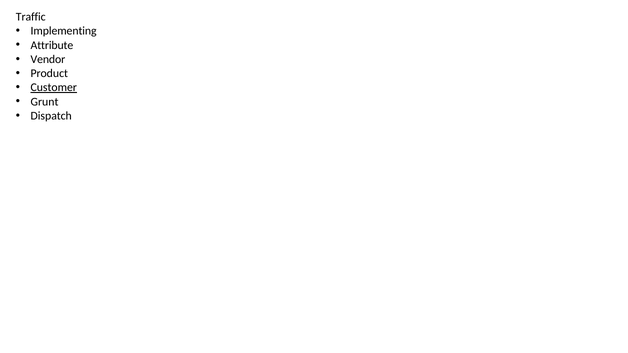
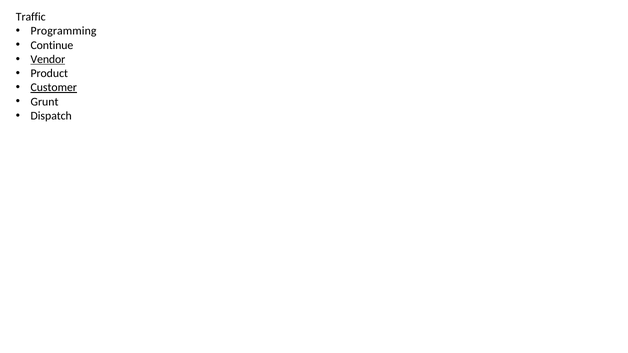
Implementing: Implementing -> Programming (64, 31)
Attribute: Attribute -> Continue (52, 45)
Vendor underline: none -> present (48, 59)
